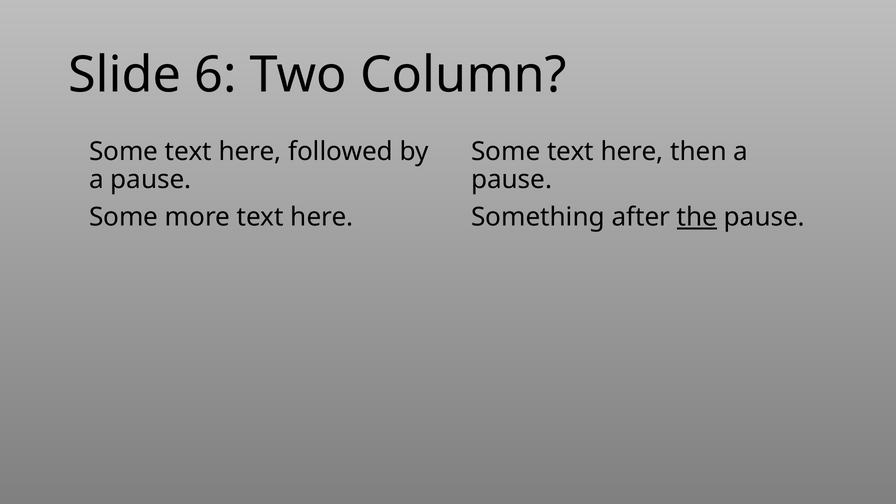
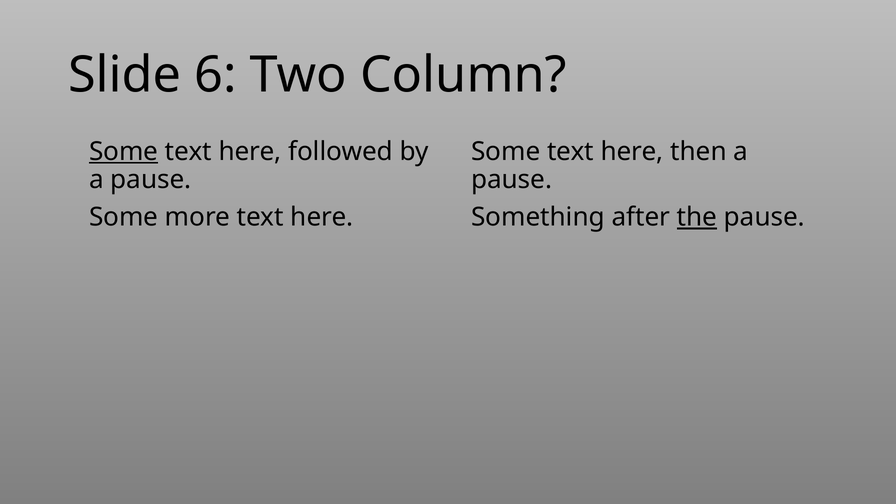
Some underline: none -> present (124, 151)
